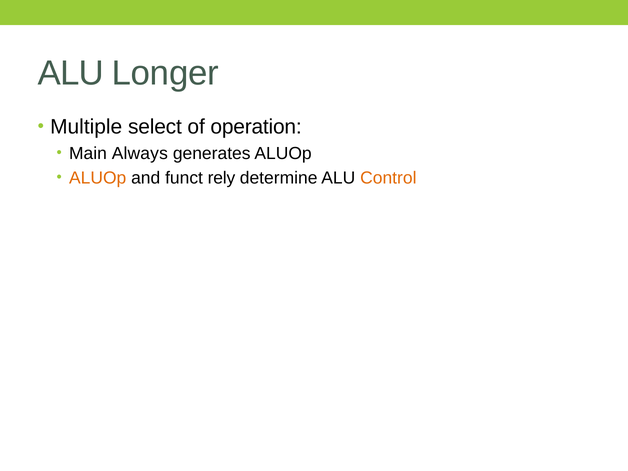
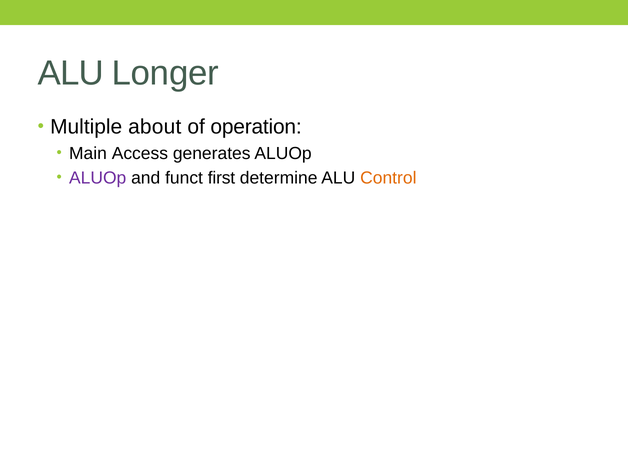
select: select -> about (155, 127)
Always: Always -> Access (140, 153)
ALUOp colour: orange -> purple (98, 178)
rely: rely -> first (221, 178)
